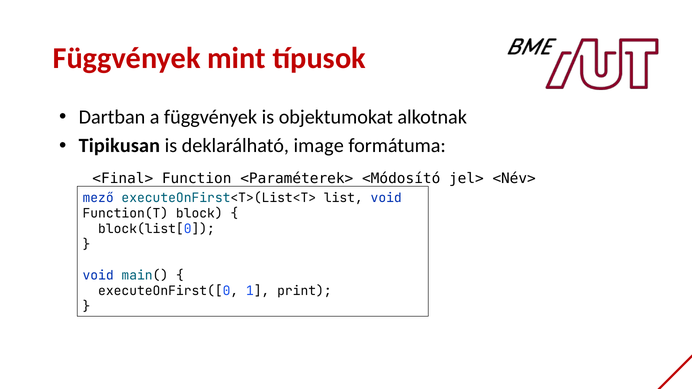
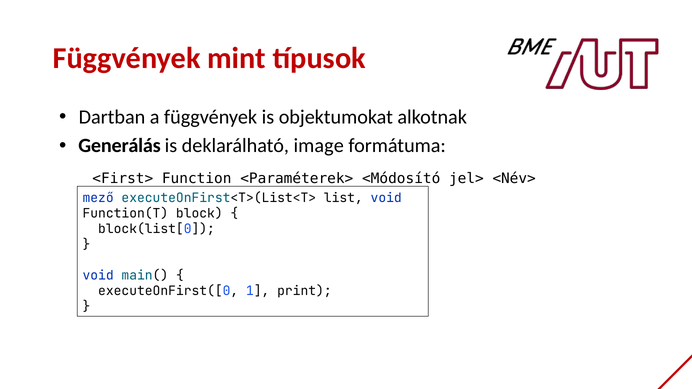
Tipikusan: Tipikusan -> Generálás (120, 146)
<Final>: <Final> -> <First> (123, 178)
